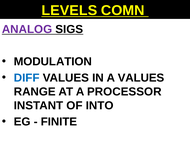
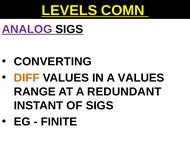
MODULATION: MODULATION -> CONVERTING (53, 62)
DIFF colour: blue -> orange (27, 78)
PROCESSOR: PROCESSOR -> REDUNDANT (124, 92)
OF INTO: INTO -> SIGS (100, 106)
